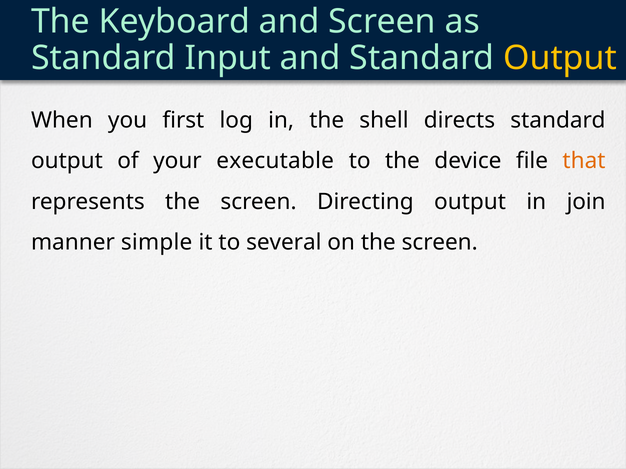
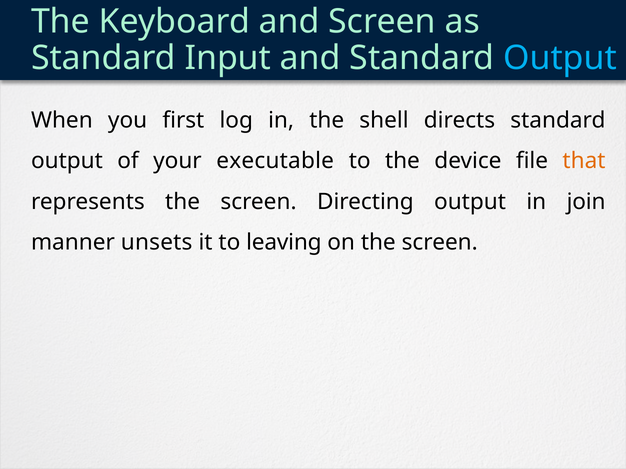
Output colour: yellow -> light blue (560, 58)
simple: simple -> unsets (157, 242)
several: several -> leaving (284, 242)
